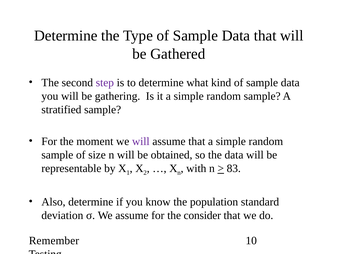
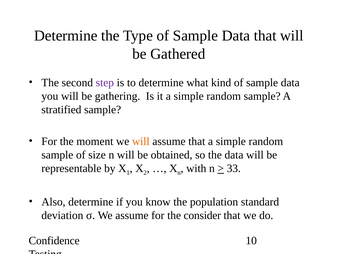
will colour: purple -> orange (141, 141)
83: 83 -> 33 (234, 168)
Remember: Remember -> Confidence (54, 240)
